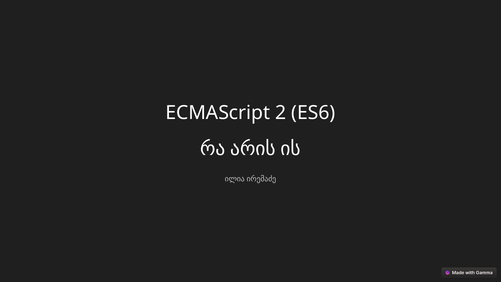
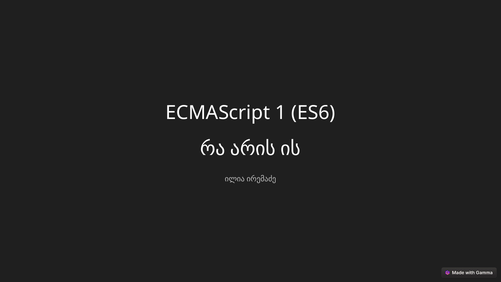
2: 2 -> 1 (281, 113)
